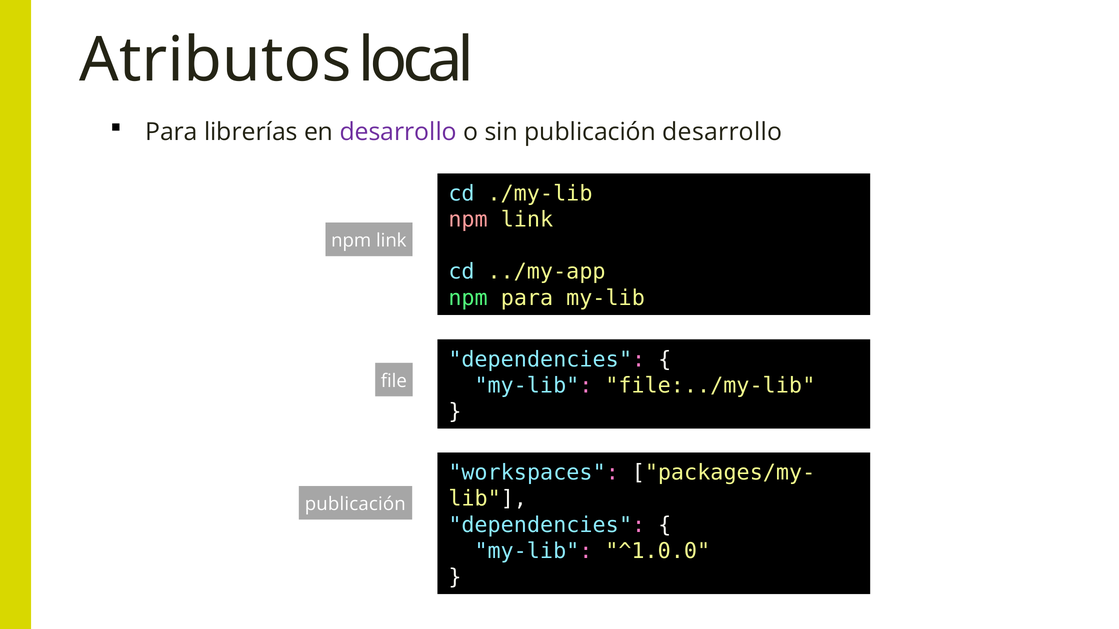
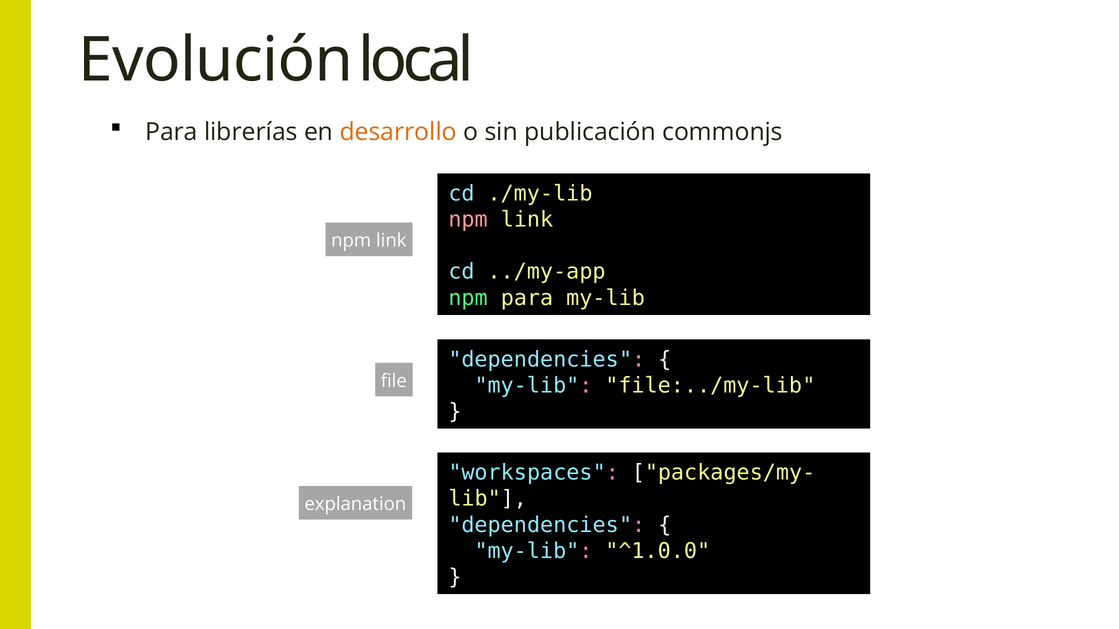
Atributos: Atributos -> Evolución (216, 60)
desarrollo colour: purple -> orange (398, 132)
publicación desarrollo: desarrollo -> commonjs (722, 132)
publicación: publicación -> explanation (355, 504)
